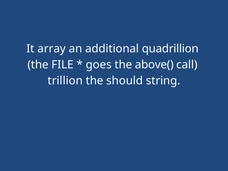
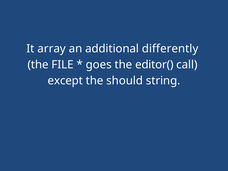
quadrillion: quadrillion -> differently (170, 49)
above(: above( -> editor( (154, 65)
trillion: trillion -> except (65, 81)
